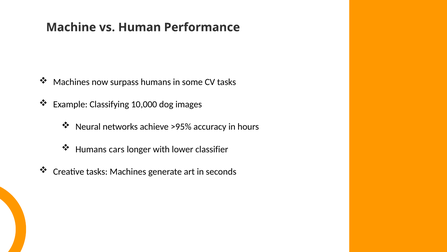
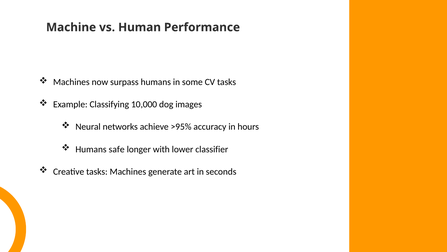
cars: cars -> safe (117, 149)
